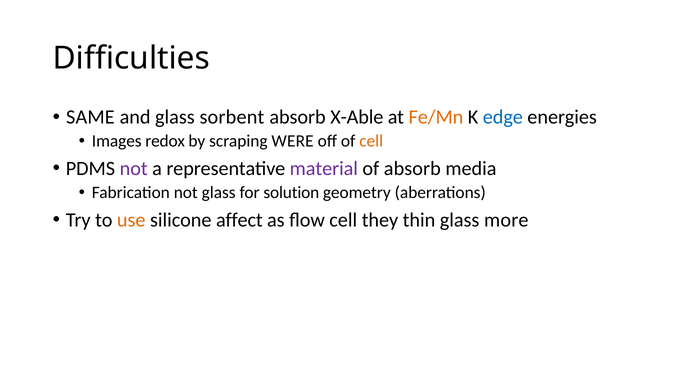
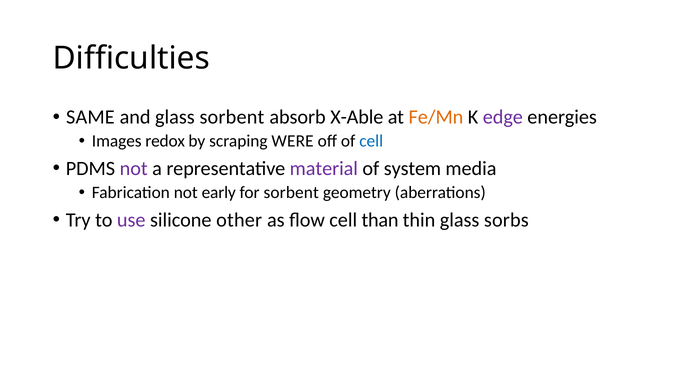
edge colour: blue -> purple (503, 117)
cell colour: orange -> blue (371, 141)
of absorb: absorb -> system (412, 169)
not glass: glass -> early (219, 192)
for solution: solution -> sorbent (291, 192)
use colour: orange -> purple (131, 220)
affect: affect -> other (239, 220)
they: they -> than (380, 220)
more: more -> sorbs (506, 220)
